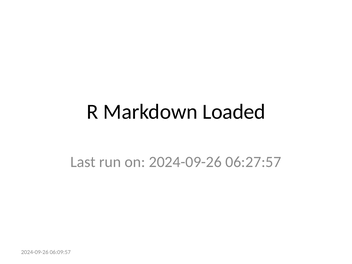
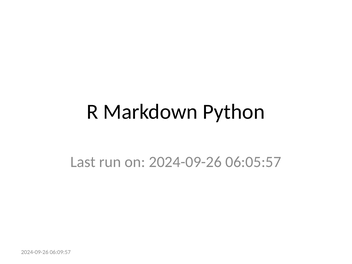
Loaded: Loaded -> Python (234, 112)
06:27:57: 06:27:57 -> 06:05:57 (253, 162)
